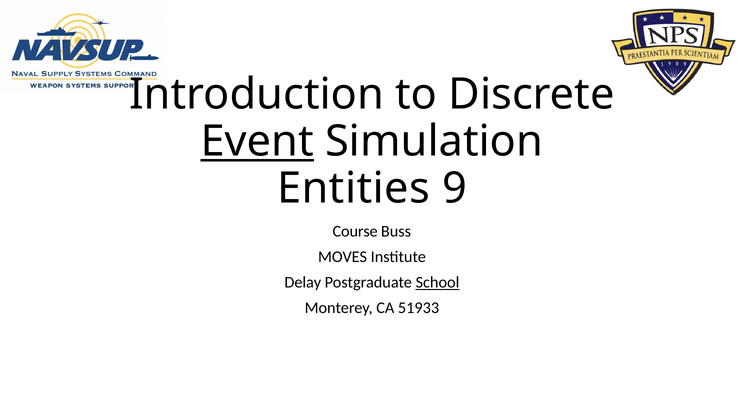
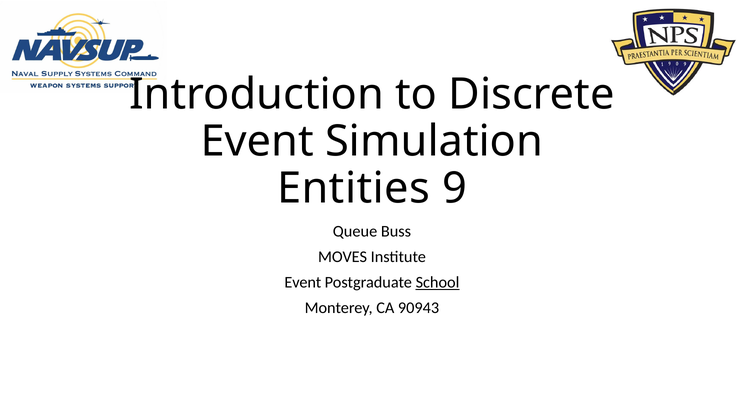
Event underline: present -> none (257, 141)
Course: Course -> Queue (355, 231)
Delay: Delay -> Event (303, 282)
51933: 51933 -> 90943 (419, 307)
